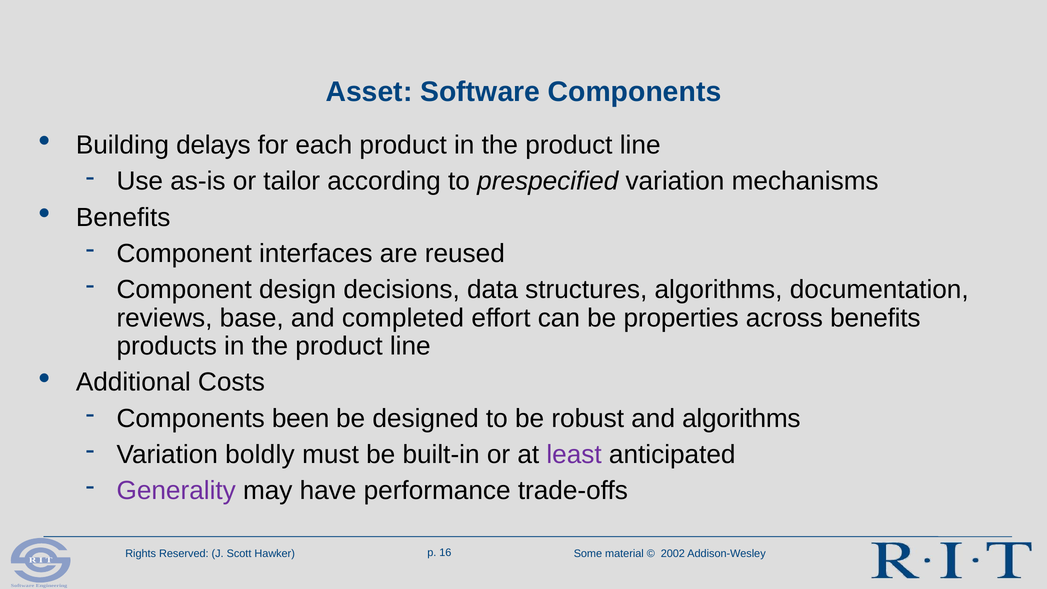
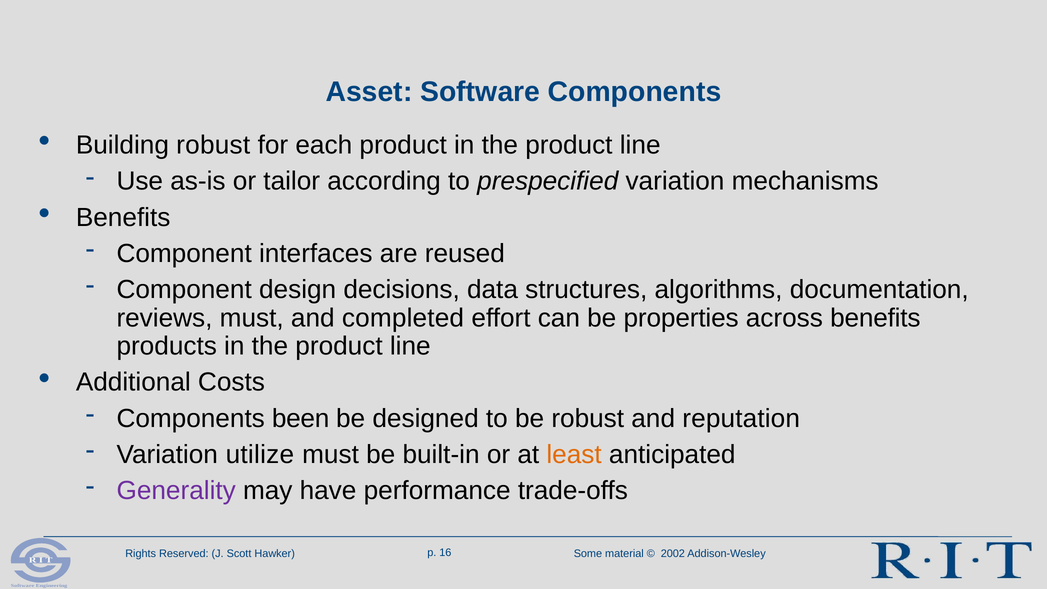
Building delays: delays -> robust (213, 145)
reviews base: base -> must (252, 318)
and algorithms: algorithms -> reputation (741, 418)
boldly: boldly -> utilize (260, 454)
least colour: purple -> orange (574, 454)
